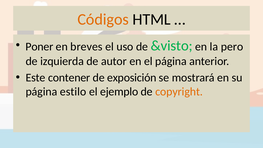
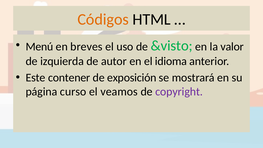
Poner: Poner -> Menú (39, 47)
pero: pero -> valor (232, 47)
el página: página -> idioma (171, 61)
estilo: estilo -> curso (73, 92)
ejemplo: ejemplo -> veamos (119, 92)
copyright colour: orange -> purple (179, 92)
